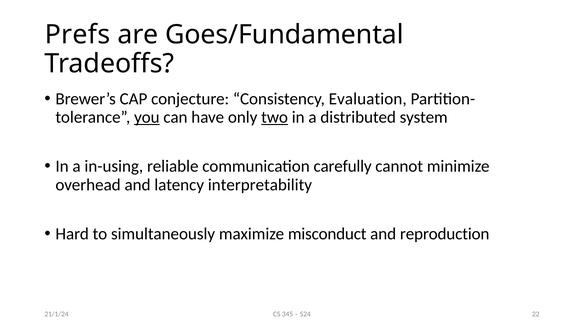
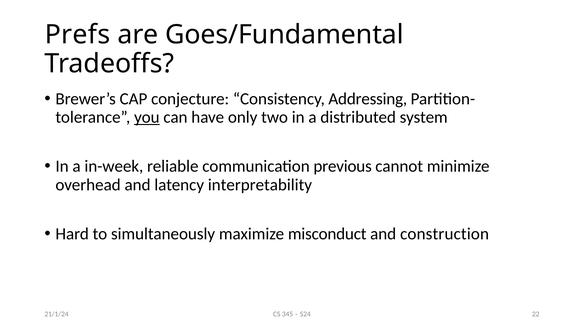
Evaluation: Evaluation -> Addressing (368, 99)
two underline: present -> none (275, 117)
in-using: in-using -> in-week (114, 166)
carefully: carefully -> previous (343, 166)
reproduction: reproduction -> construction (445, 233)
